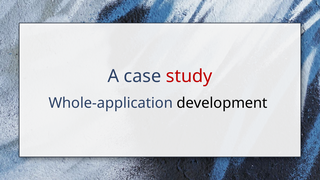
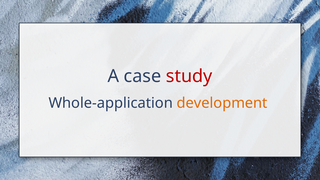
development colour: black -> orange (222, 103)
